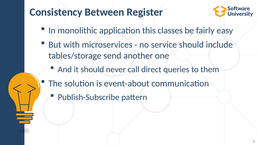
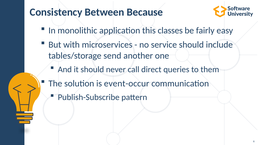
Register: Register -> Because (145, 12)
event-about: event-about -> event-occur (127, 83)
